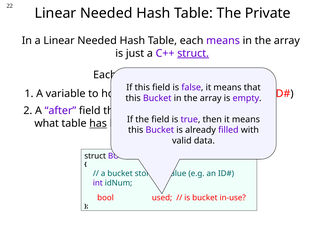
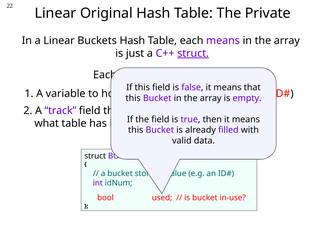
Needed: Needed -> Original (106, 13)
a Linear Needed: Needed -> Buckets (97, 41)
after: after -> track (60, 111)
has underline: present -> none (98, 124)
